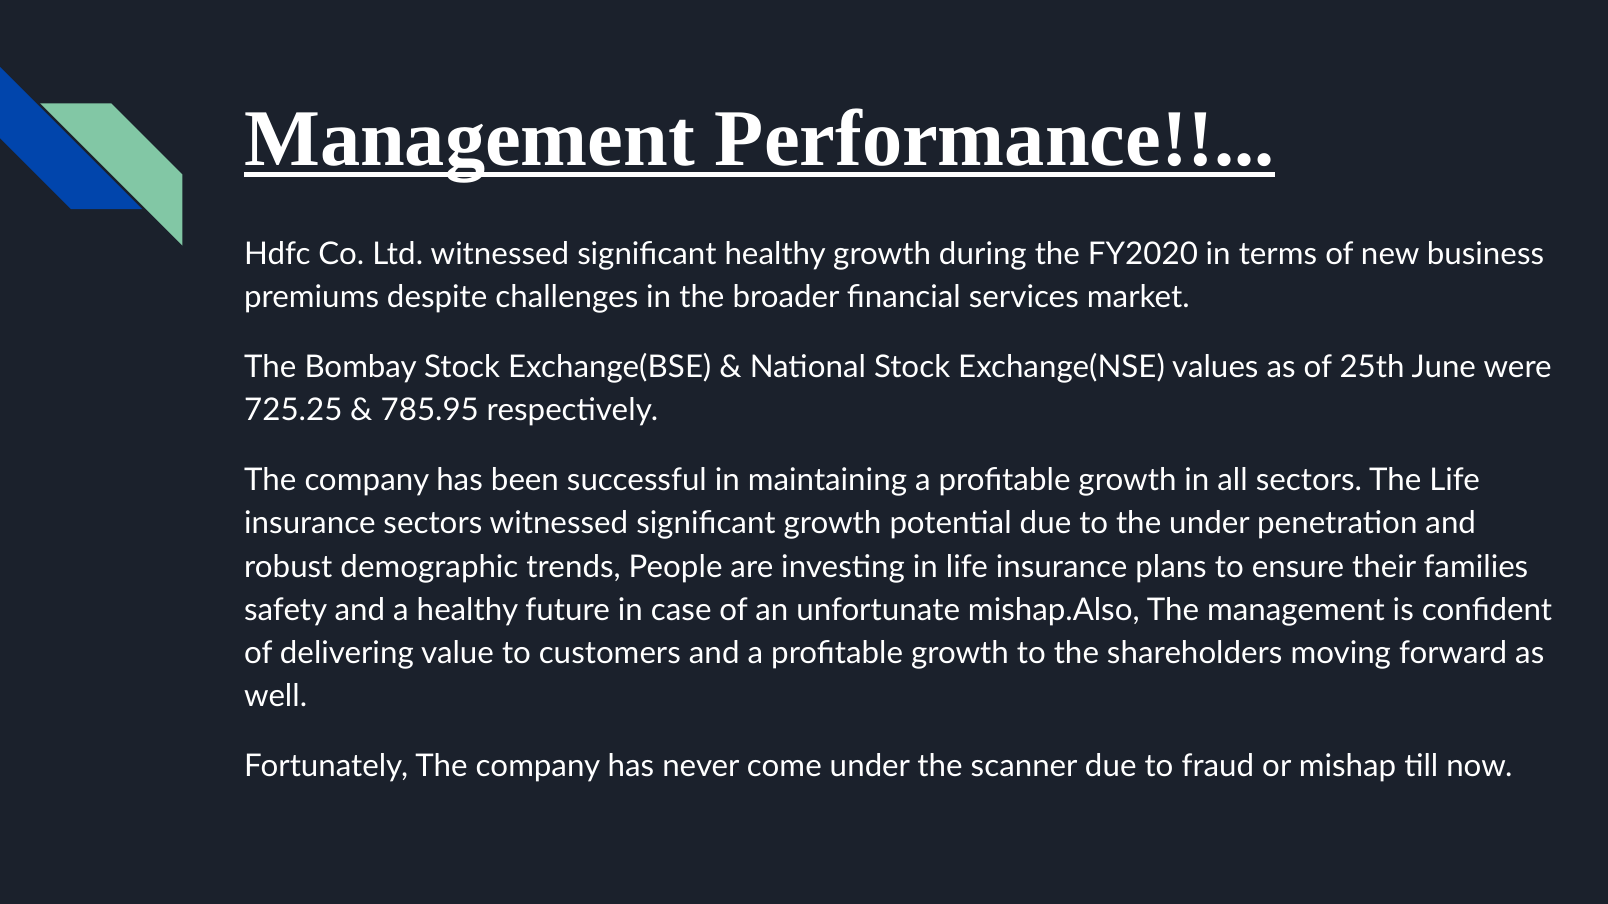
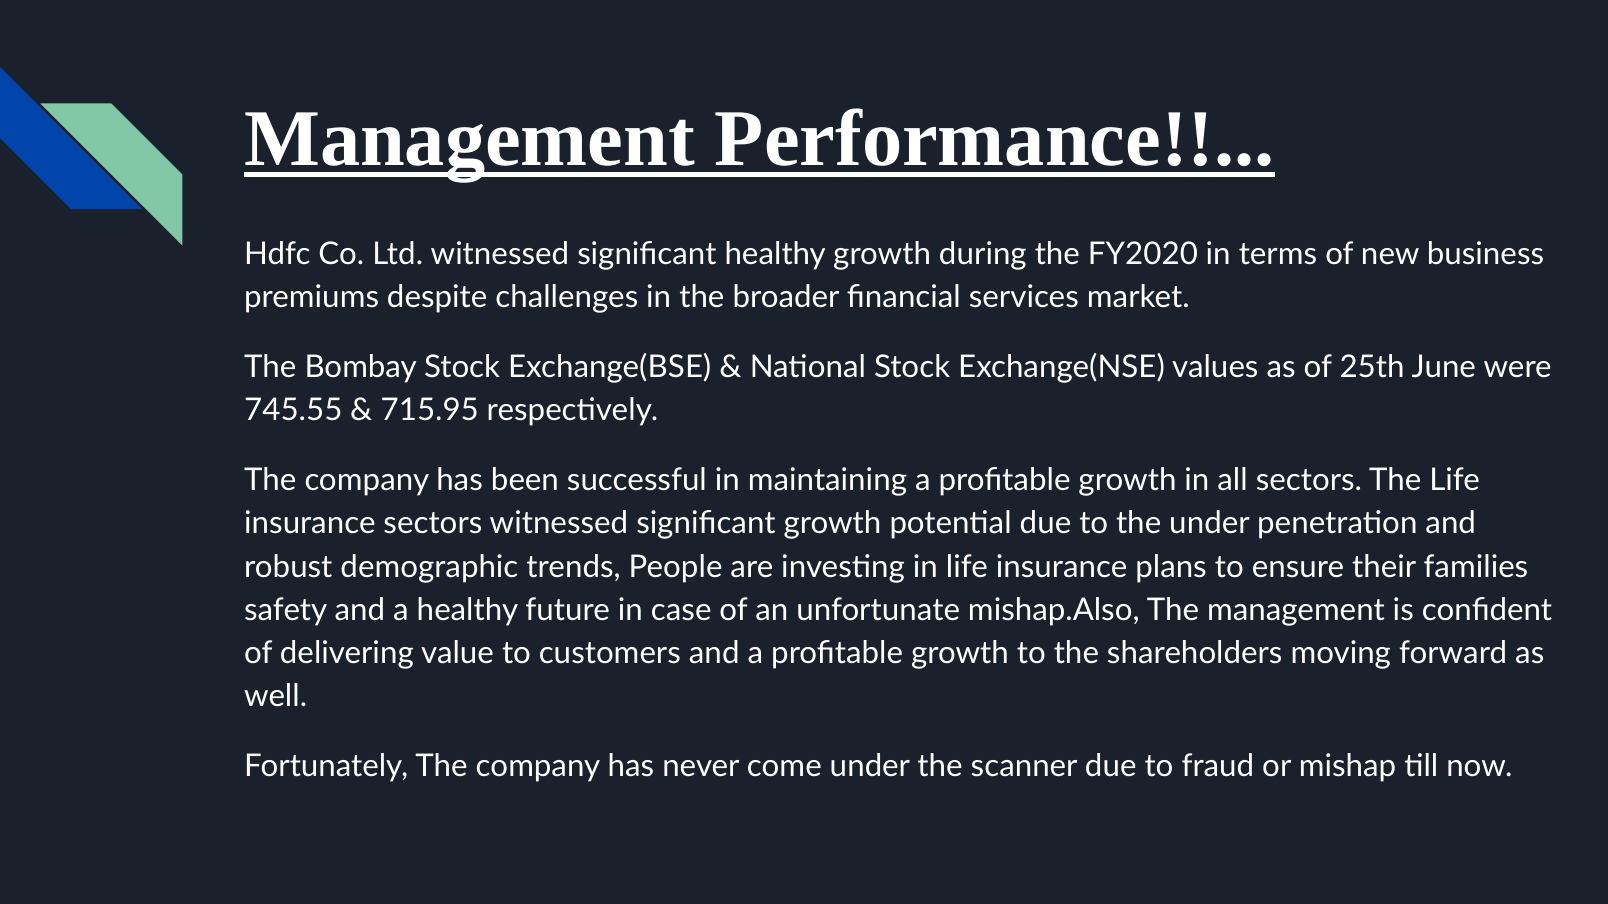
725.25: 725.25 -> 745.55 (293, 411)
785.95: 785.95 -> 715.95 (430, 411)
